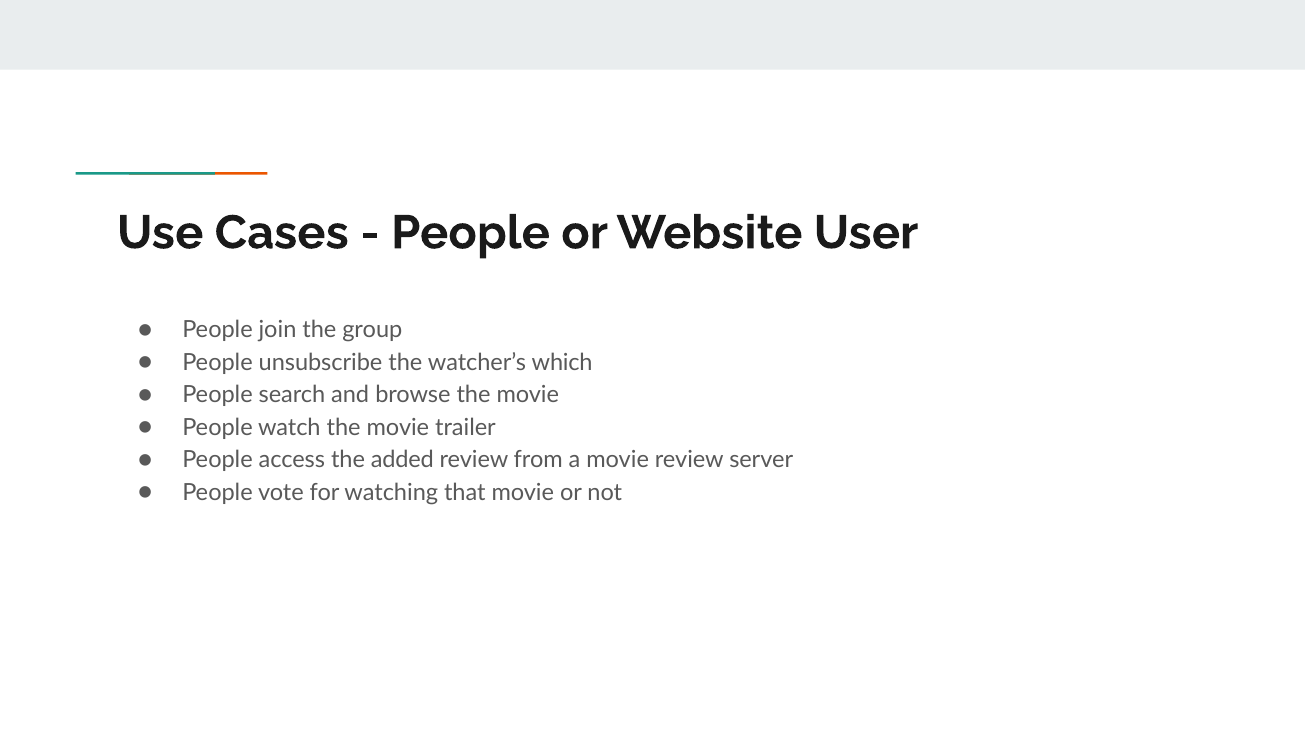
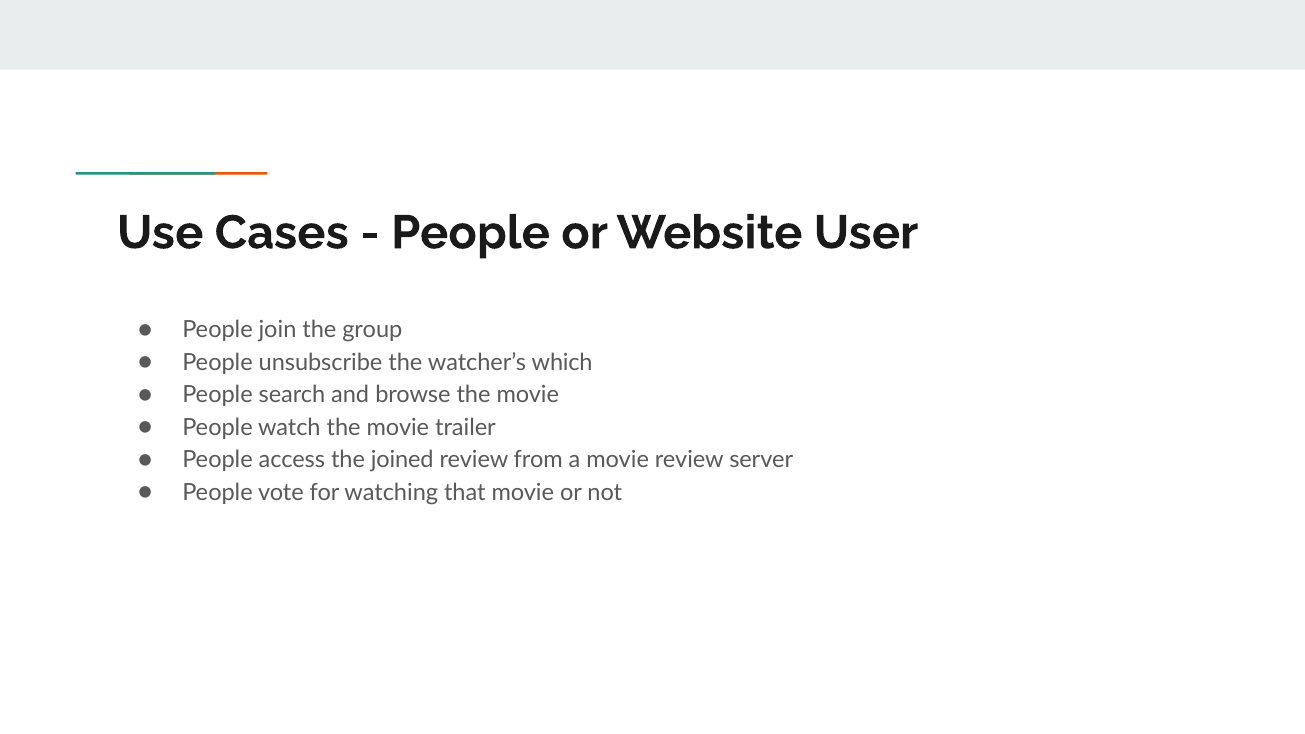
added: added -> joined (402, 460)
